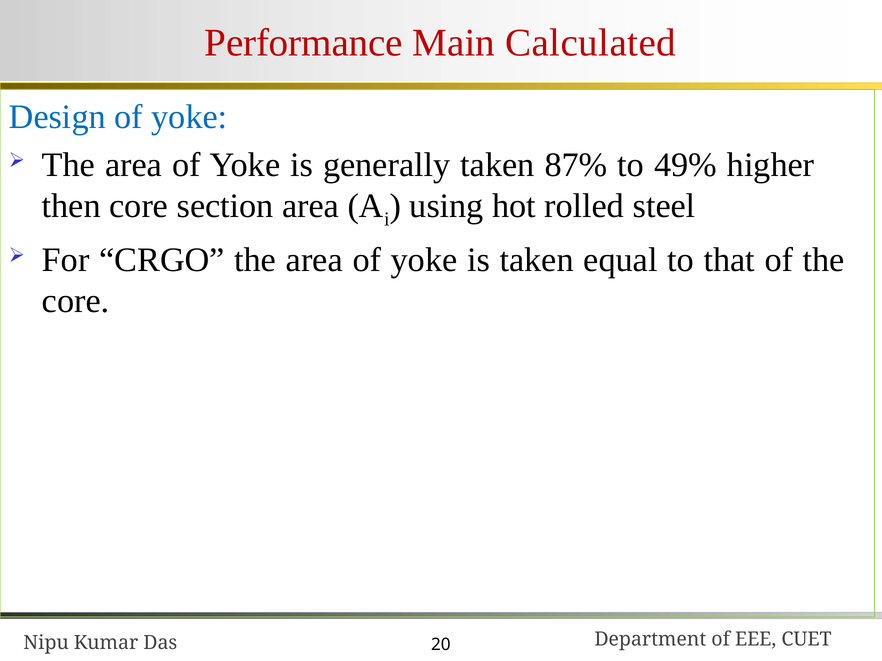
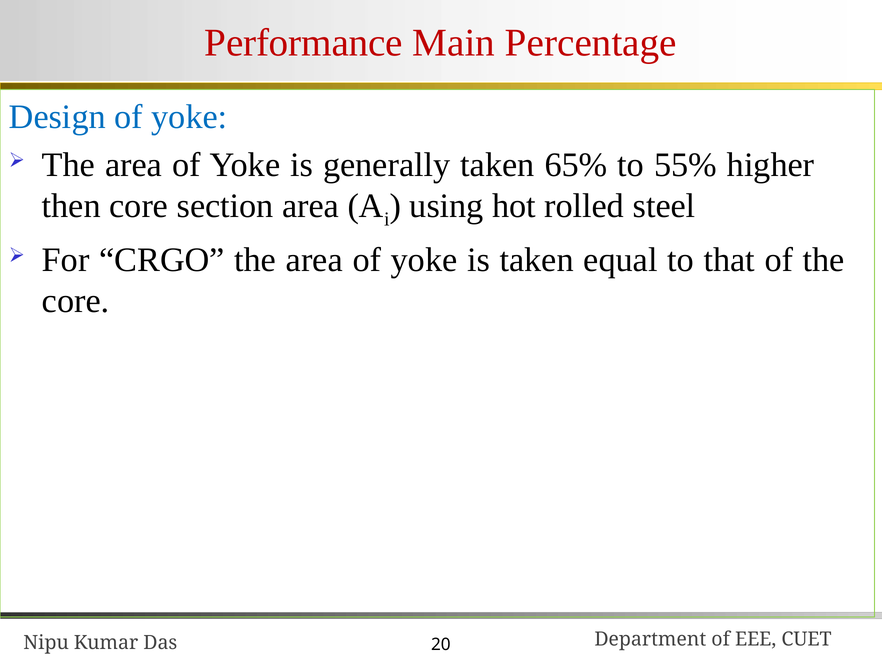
Calculated: Calculated -> Percentage (591, 43)
87%: 87% -> 65% (576, 165)
49%: 49% -> 55% (685, 165)
